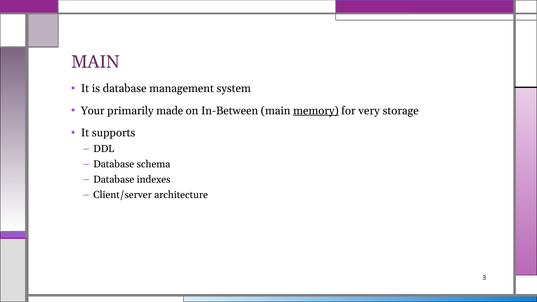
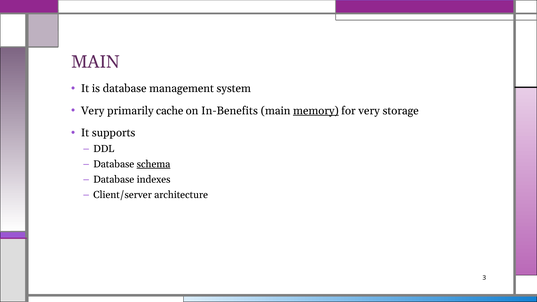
Your: Your -> Very (93, 111)
made: made -> cache (170, 111)
In-Between: In-Between -> In-Benefits (230, 111)
schema underline: none -> present (154, 164)
